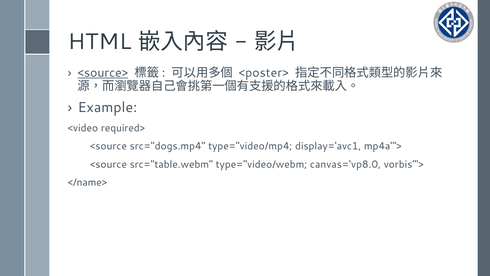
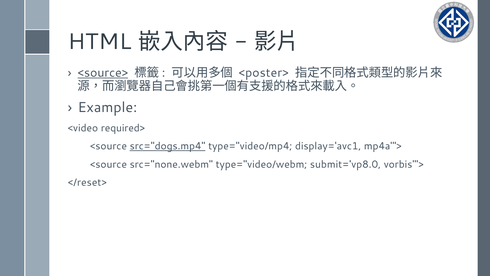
src="dogs.mp4 underline: none -> present (168, 146)
src="table.webm: src="table.webm -> src="none.webm (171, 164)
canvas='vp8.0: canvas='vp8.0 -> submit='vp8.0 (345, 164)
</name>: </name> -> </reset> (87, 182)
